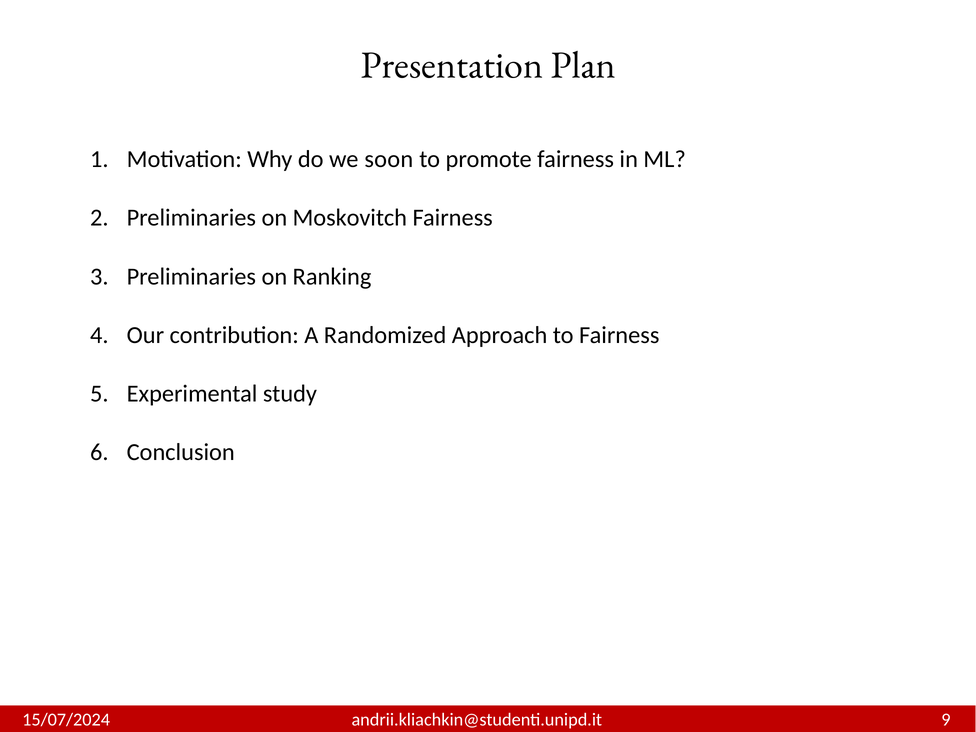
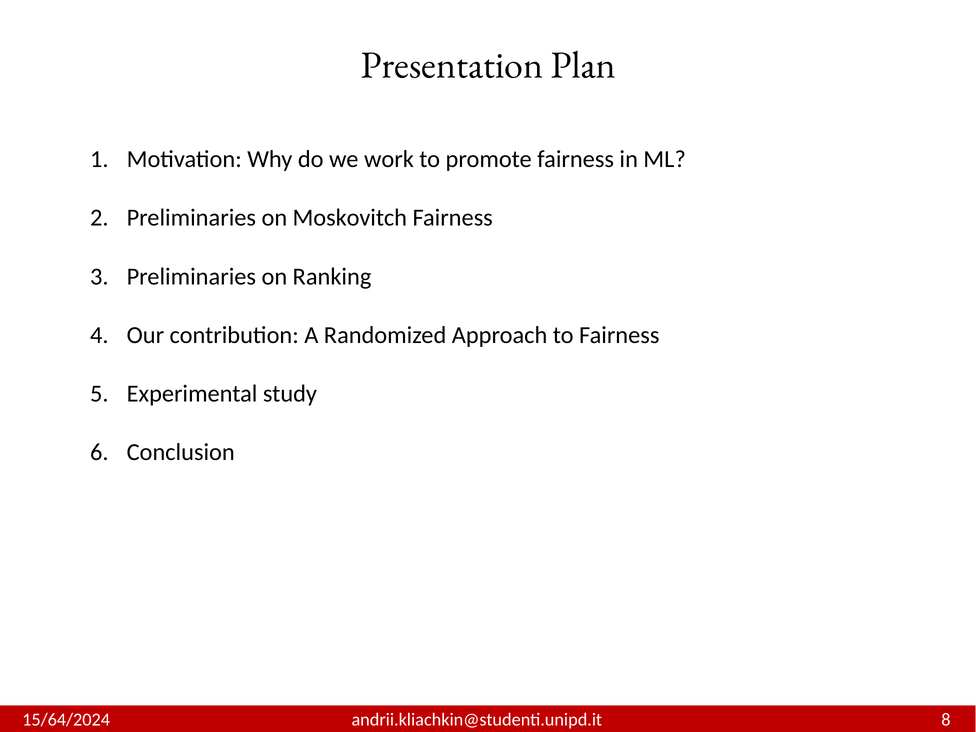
soon: soon -> work (389, 159)
15/07/2024: 15/07/2024 -> 15/64/2024 (66, 720)
9: 9 -> 8 (946, 720)
